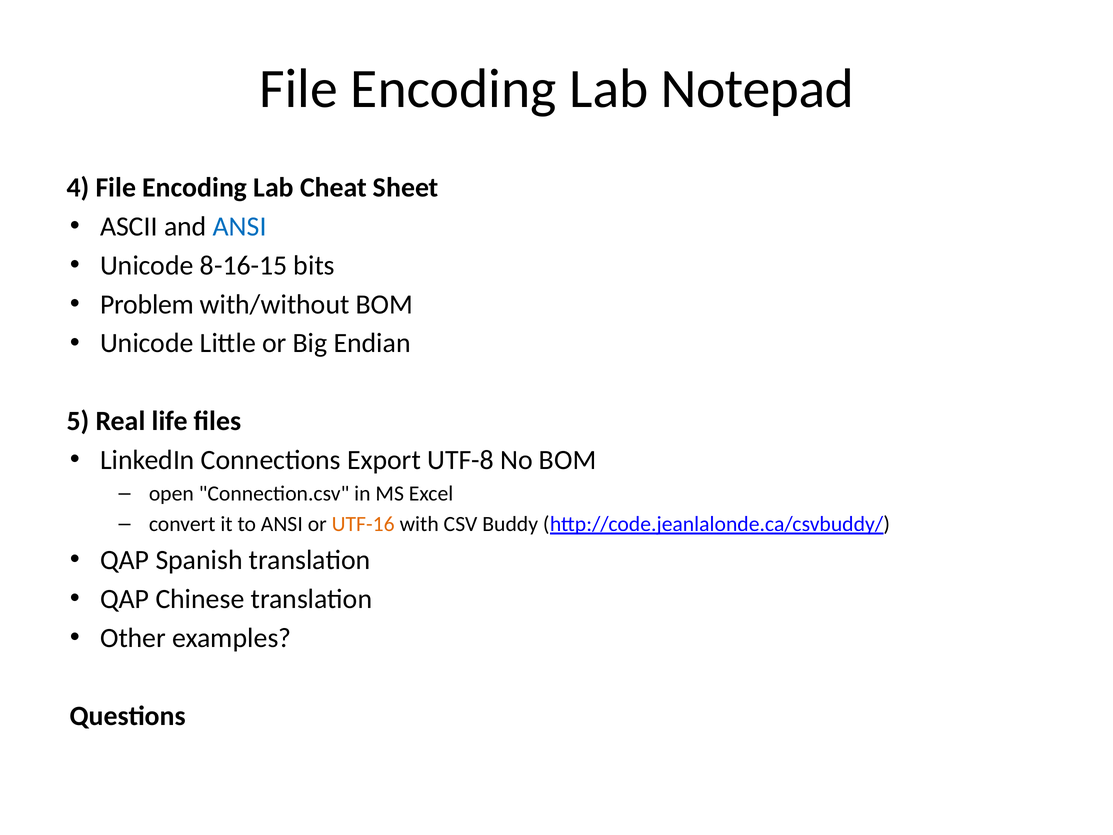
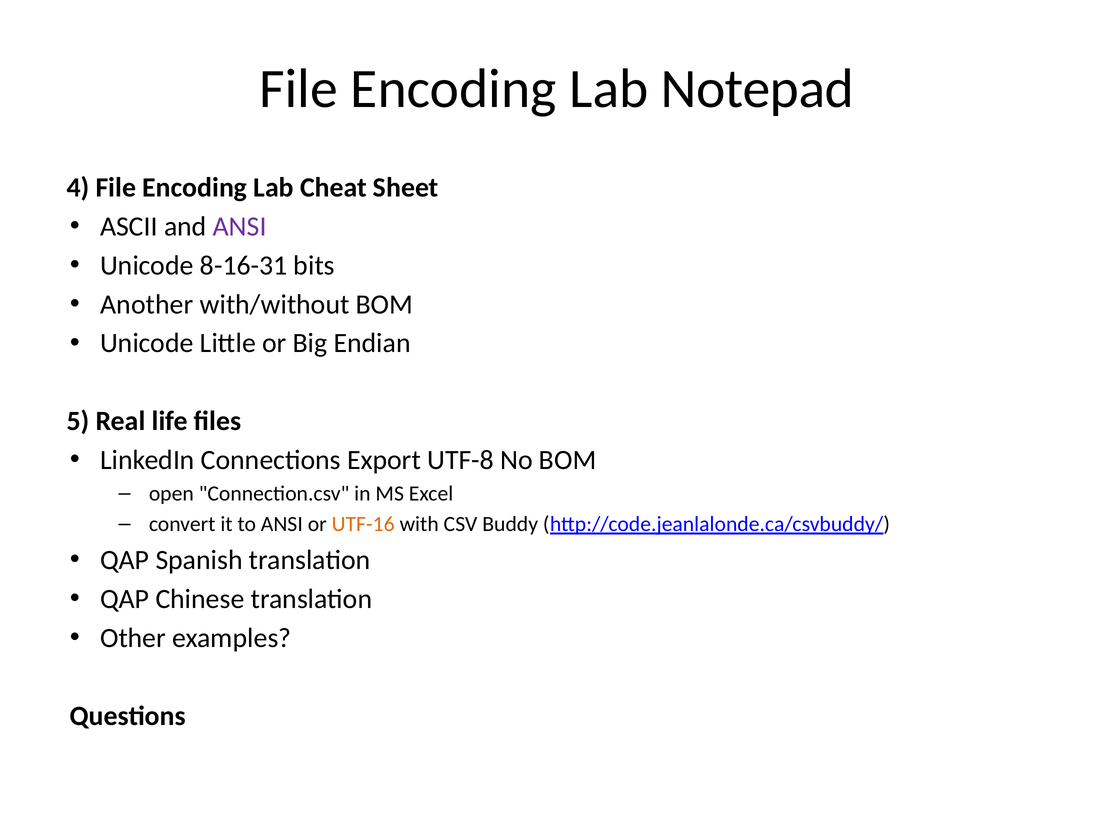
ANSI colour: blue -> purple (240, 226)
8-16-15: 8-16-15 -> 8-16-31 (244, 265)
Problem: Problem -> Another (147, 304)
